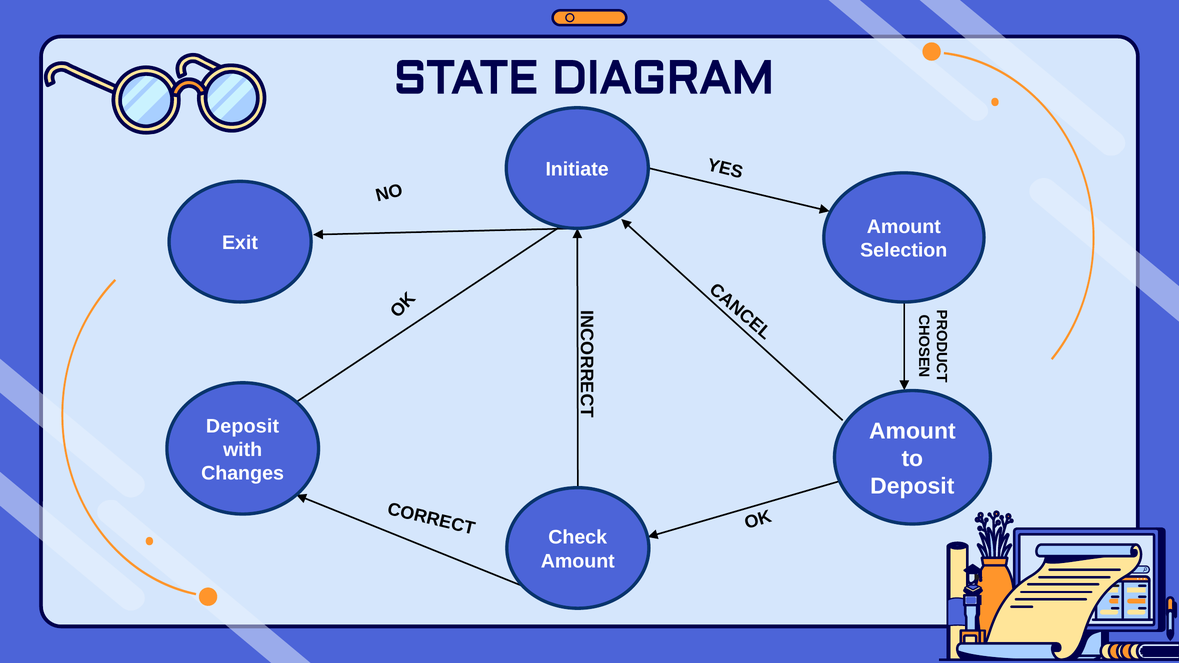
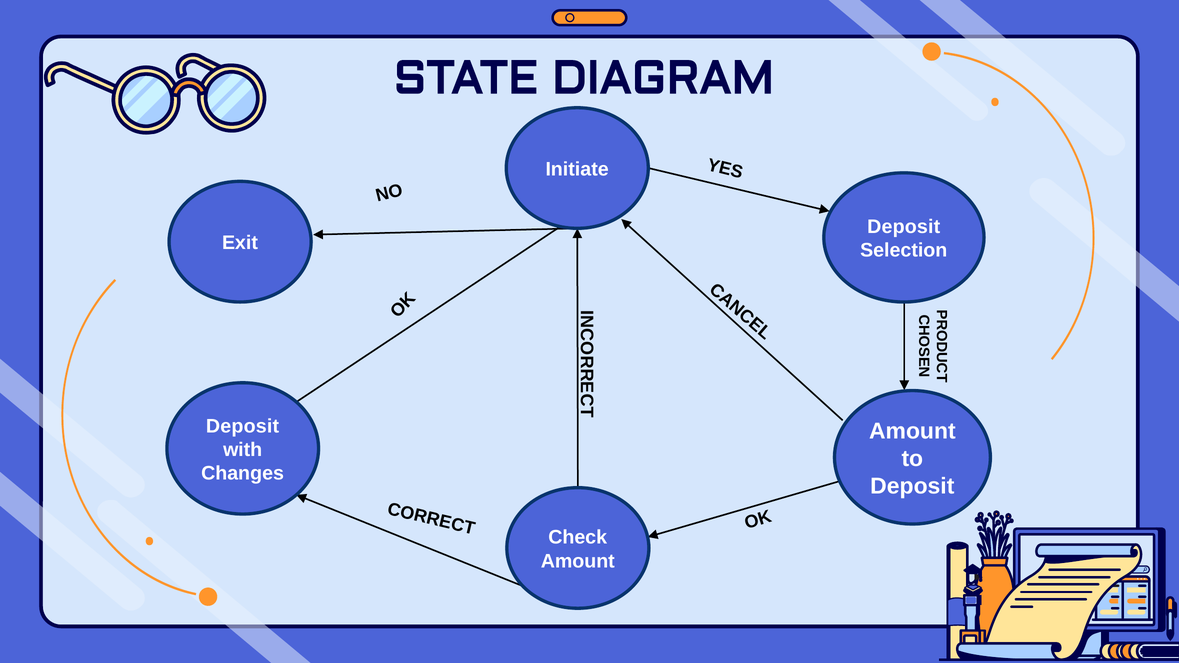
Amount: Amount -> Deposit (904, 227)
